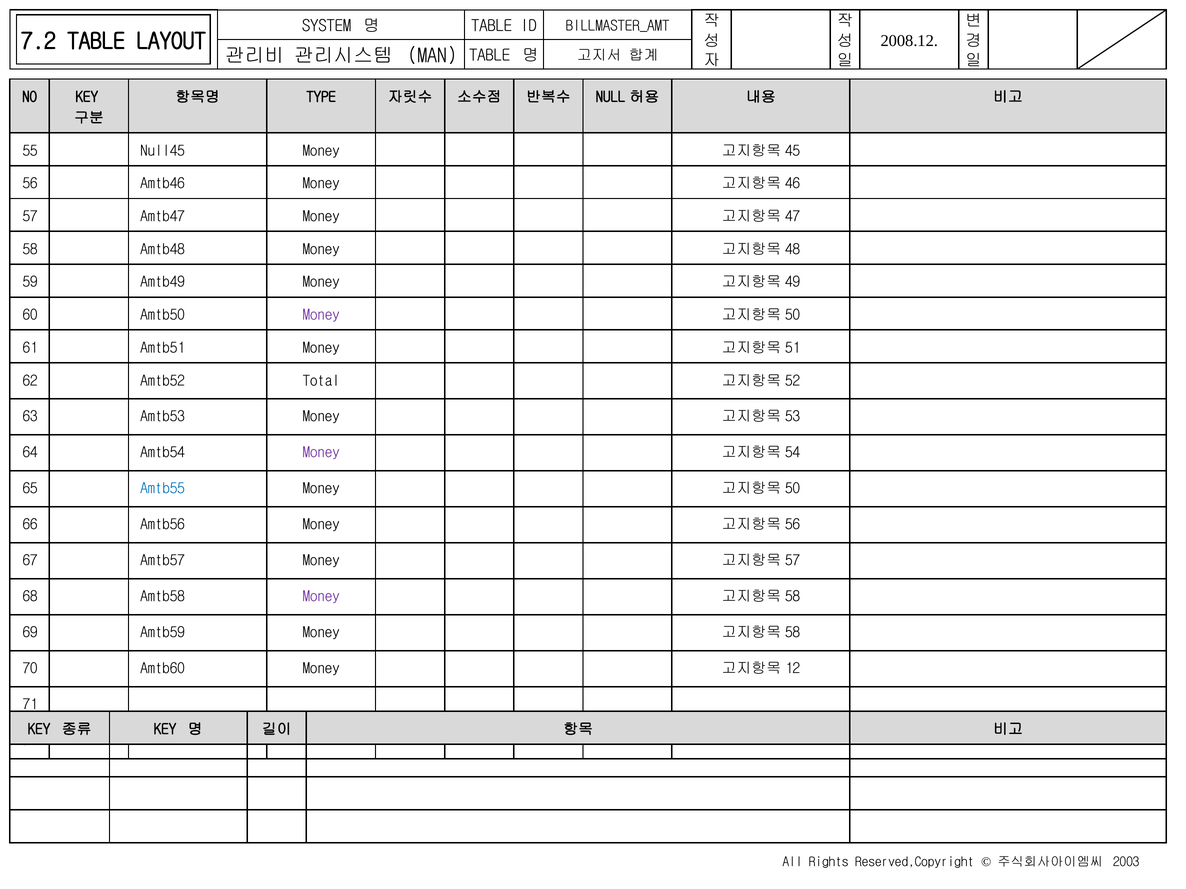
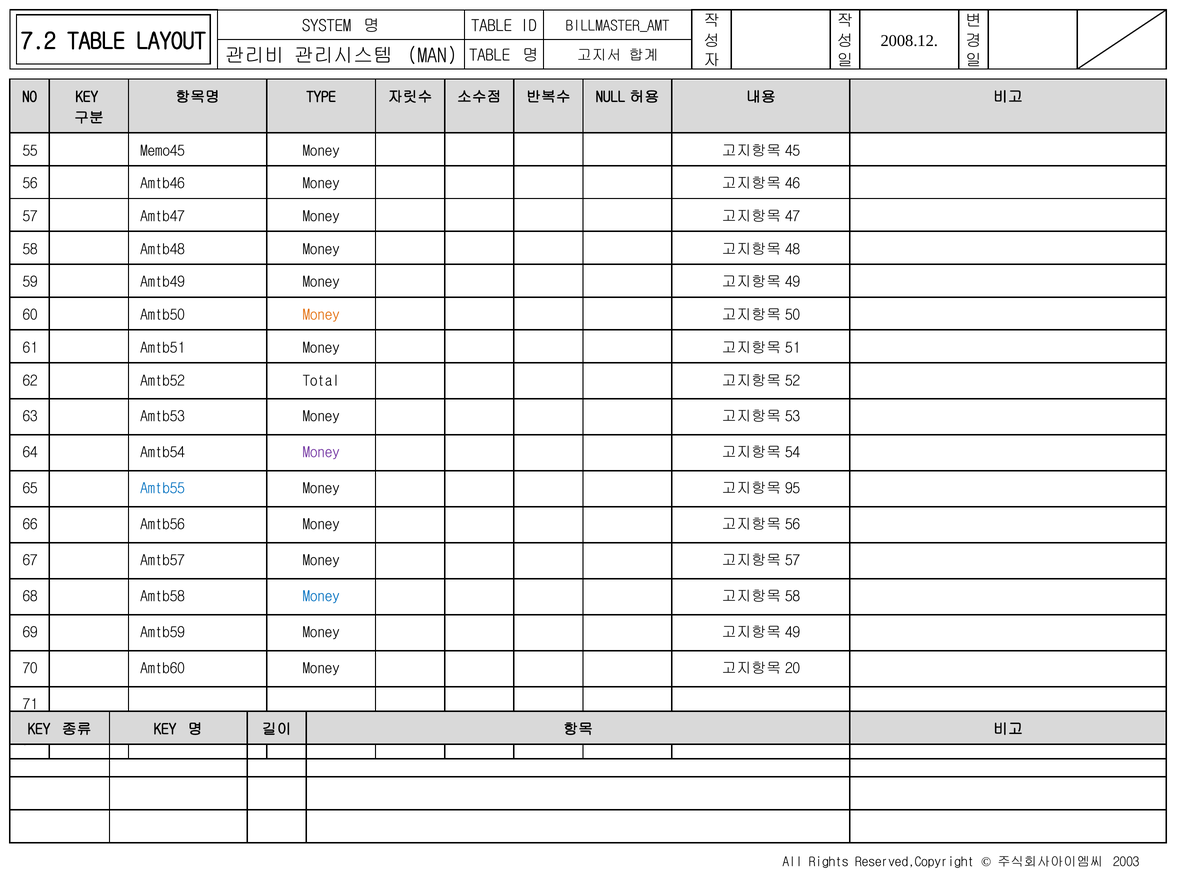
Null45: Null45 -> Memo45 (163, 151)
Money colour: purple -> orange (321, 315)
50: 50 -> 95 (793, 489)
Money colour: purple -> blue (321, 597)
58: 58 -> 49 (793, 633)
12: 12 -> 20 (793, 669)
